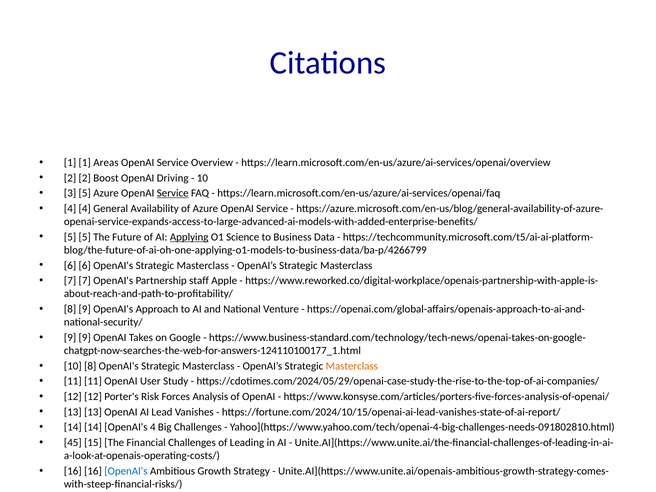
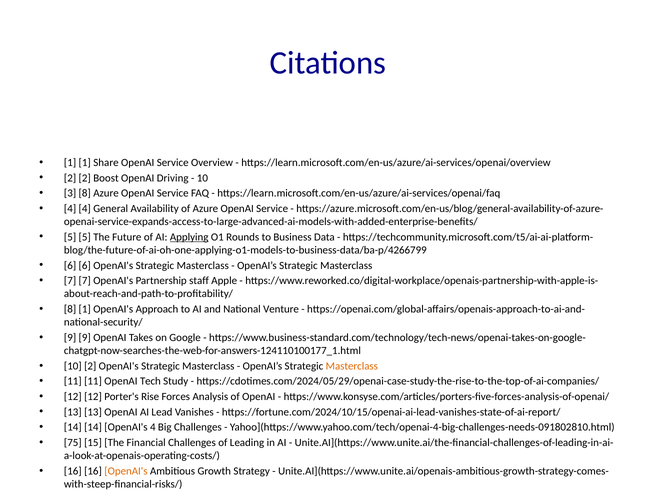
Areas: Areas -> Share (106, 163)
3 5: 5 -> 8 (85, 193)
Service underline: present -> none (173, 193)
Science: Science -> Rounds (243, 237)
8 9: 9 -> 1 (85, 309)
10 8: 8 -> 2 (90, 366)
User: User -> Tech (150, 381)
Risk: Risk -> Rise (150, 397)
45: 45 -> 75 (73, 443)
OpenAI's colour: blue -> orange (126, 471)
